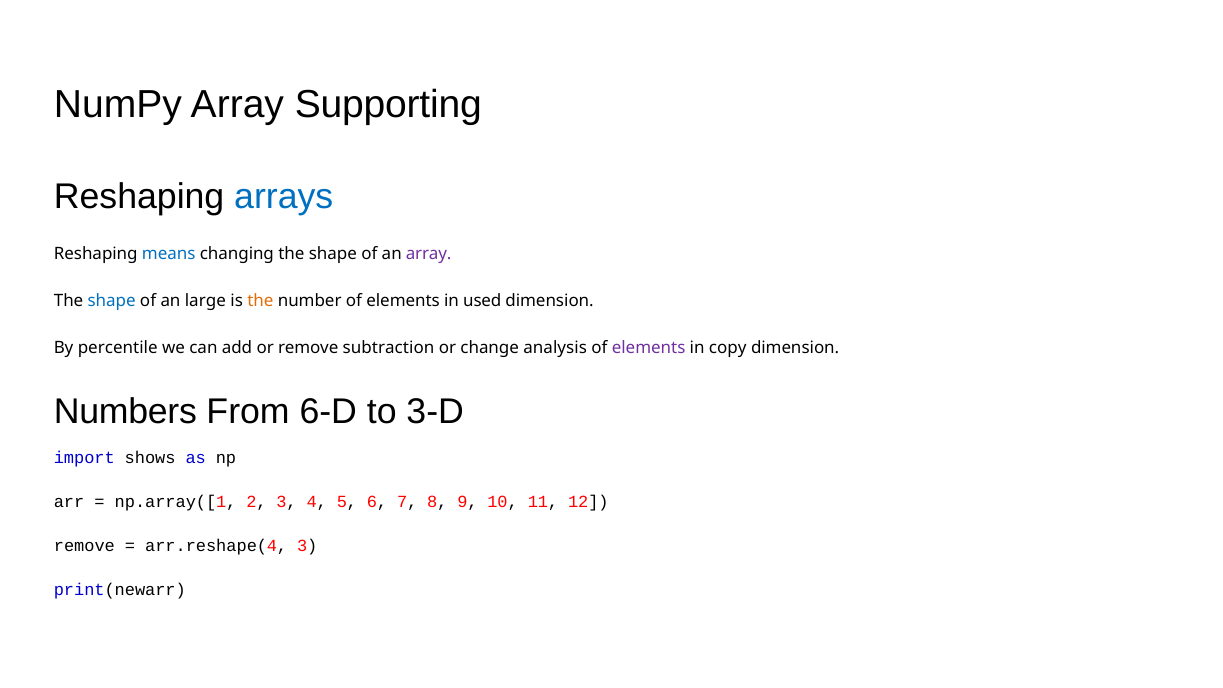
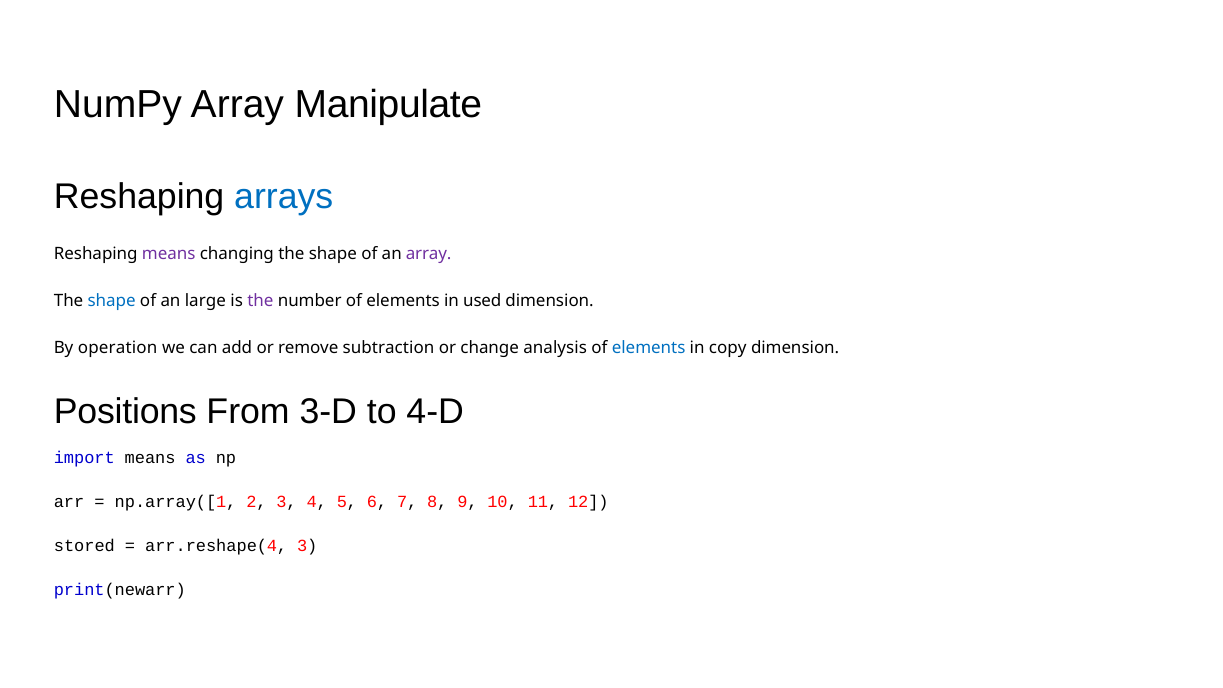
Supporting: Supporting -> Manipulate (388, 105)
means colour: blue -> purple (169, 254)
the colour: orange -> purple (260, 301)
percentile: percentile -> operation (118, 348)
elements colour: purple -> blue (649, 348)
Numbers: Numbers -> Positions (125, 411)
6-D: 6-D -> 3-D (328, 411)
3-D: 3-D -> 4-D (435, 411)
import shows: shows -> means (150, 458)
remove: remove -> stored (84, 546)
